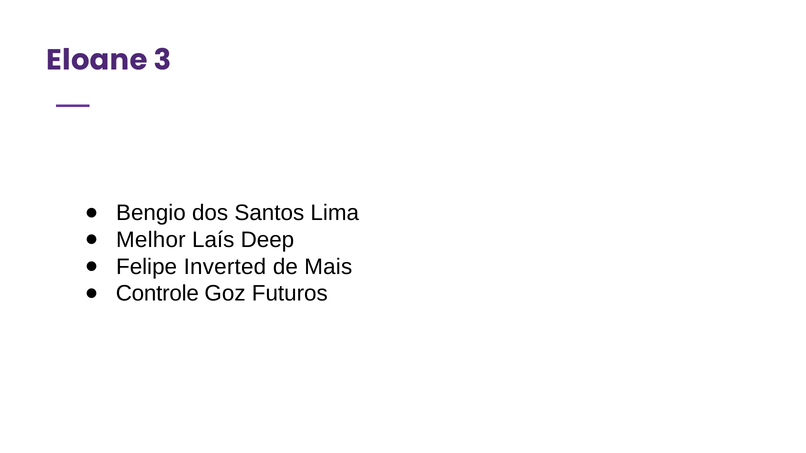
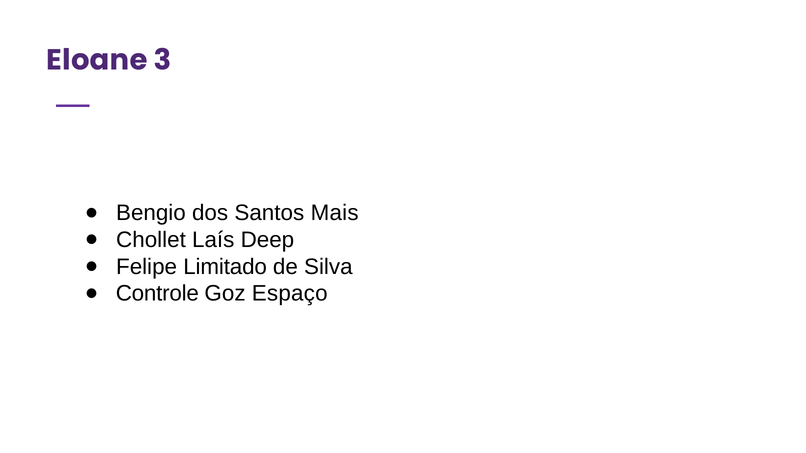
Lima: Lima -> Mais (335, 213)
Melhor: Melhor -> Chollet (151, 240)
Inverted: Inverted -> Limitado (225, 267)
Mais: Mais -> Silva (328, 267)
Futuros: Futuros -> Espaço (290, 294)
